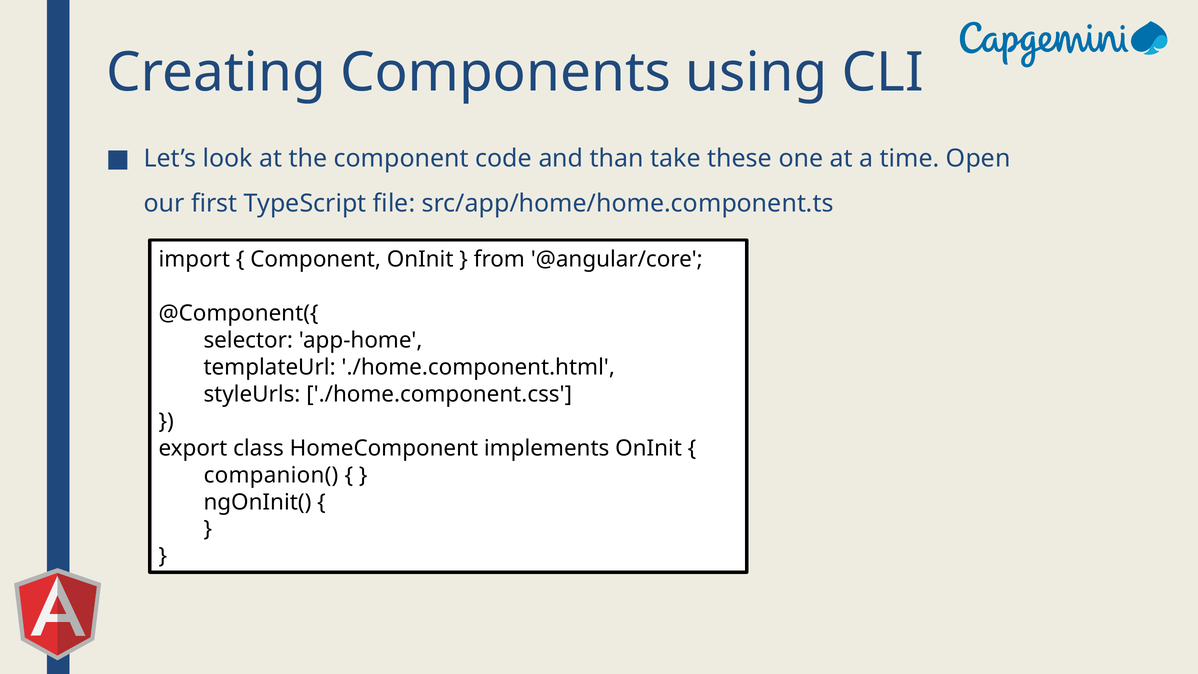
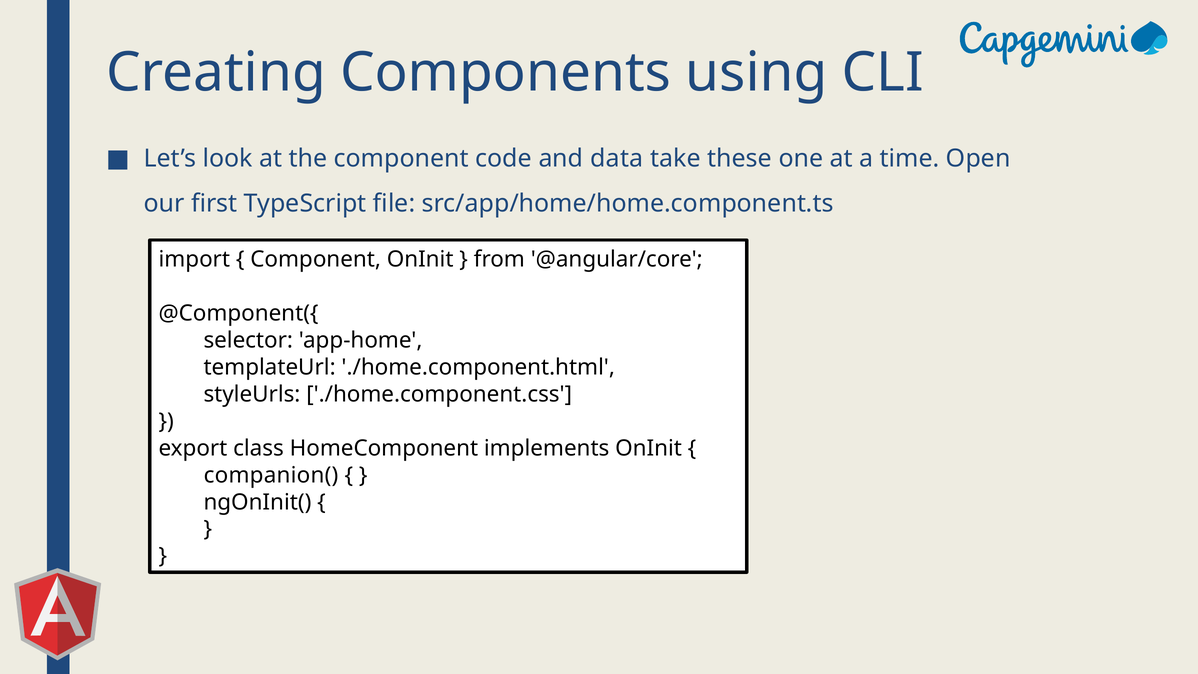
than: than -> data (617, 159)
